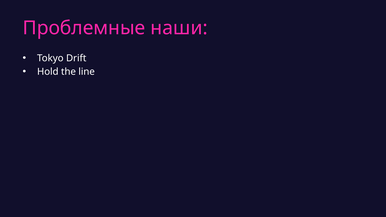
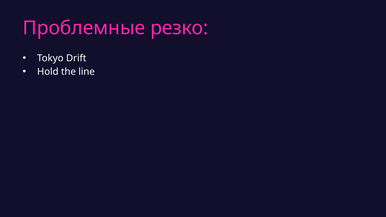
наши: наши -> резко (179, 28)
